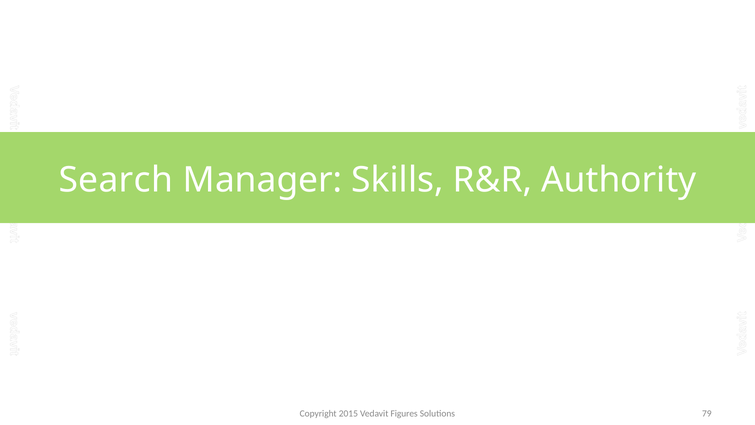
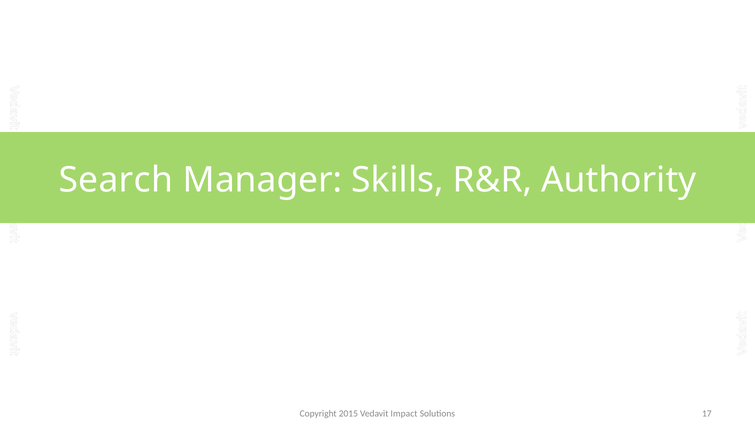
Figures: Figures -> Impact (404, 413)
79: 79 -> 17 (707, 413)
